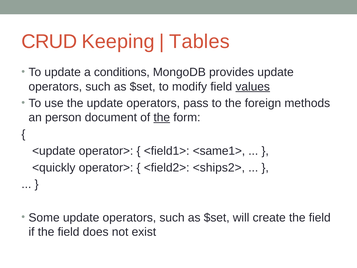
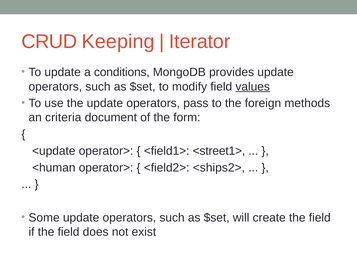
Tables: Tables -> Iterator (200, 42)
person: person -> criteria (63, 117)
the underline: present -> none (162, 117)
<same1>: <same1> -> <street1> (219, 151)
<quickly: <quickly -> <human (54, 167)
